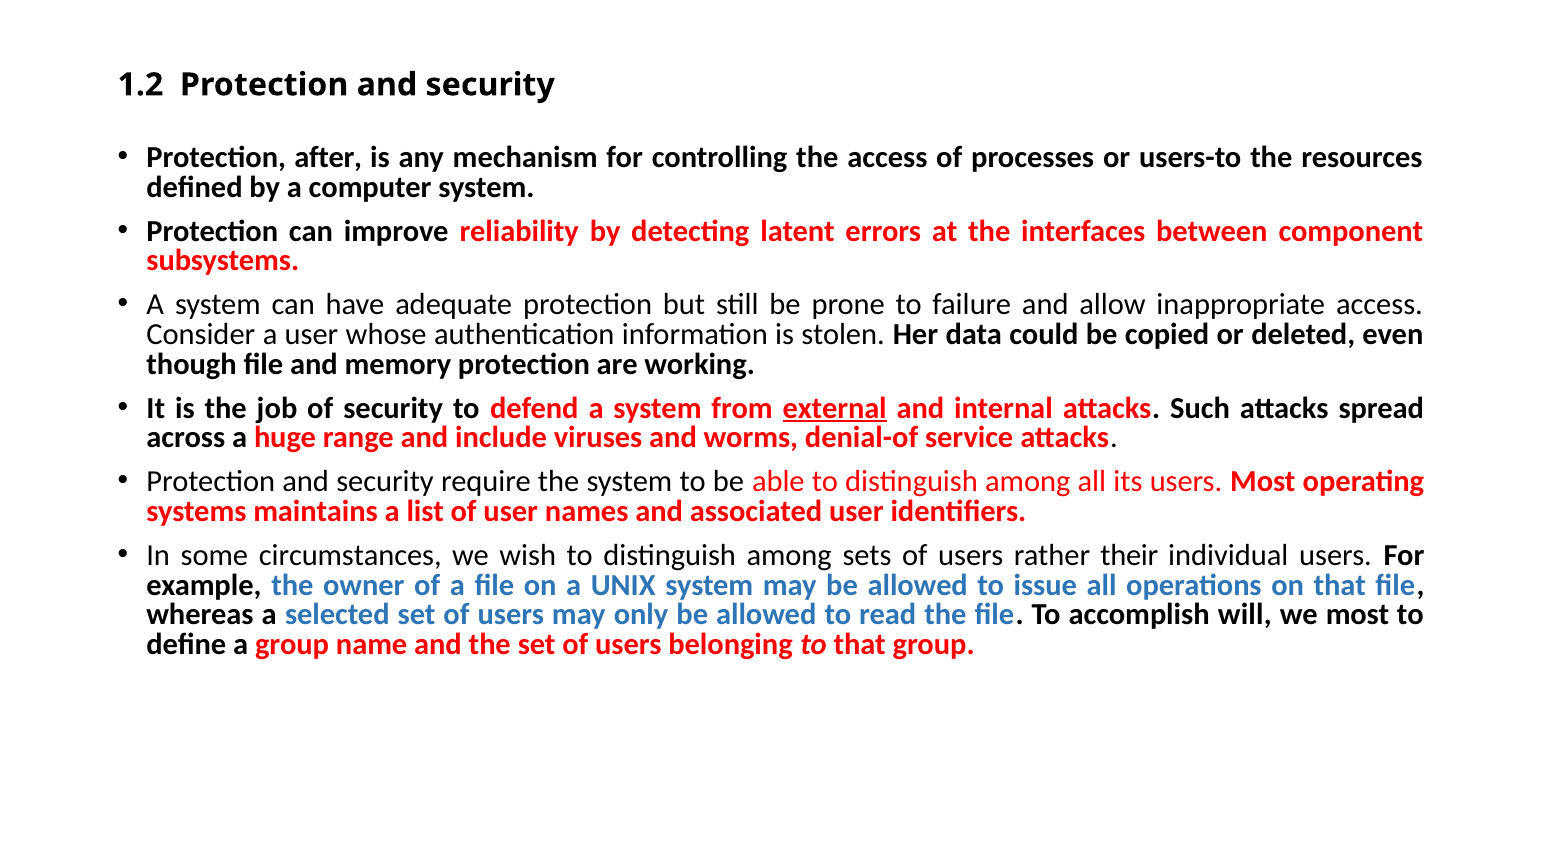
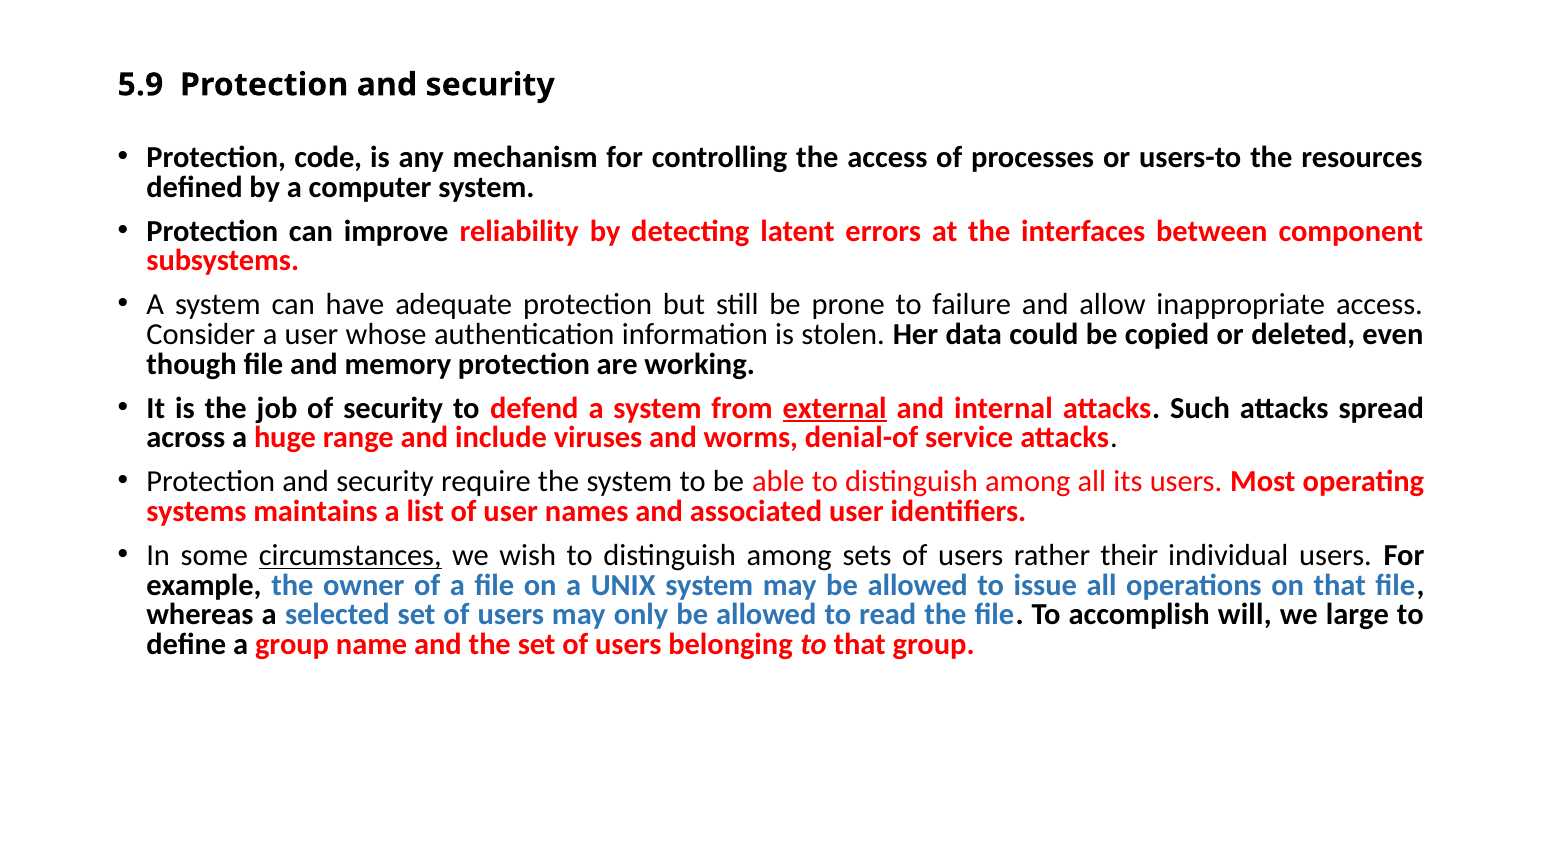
1.2: 1.2 -> 5.9 (140, 85)
after: after -> code (328, 157)
circumstances underline: none -> present (350, 556)
we most: most -> large (1357, 615)
